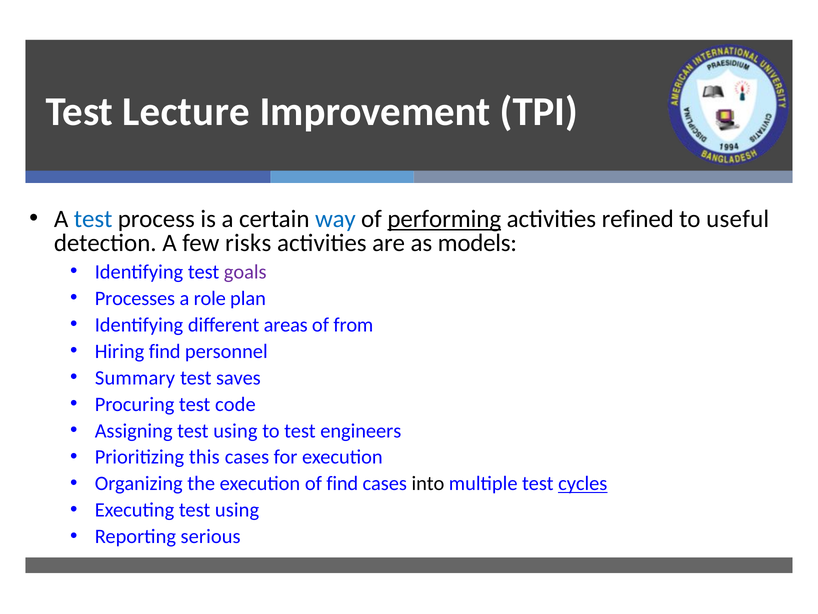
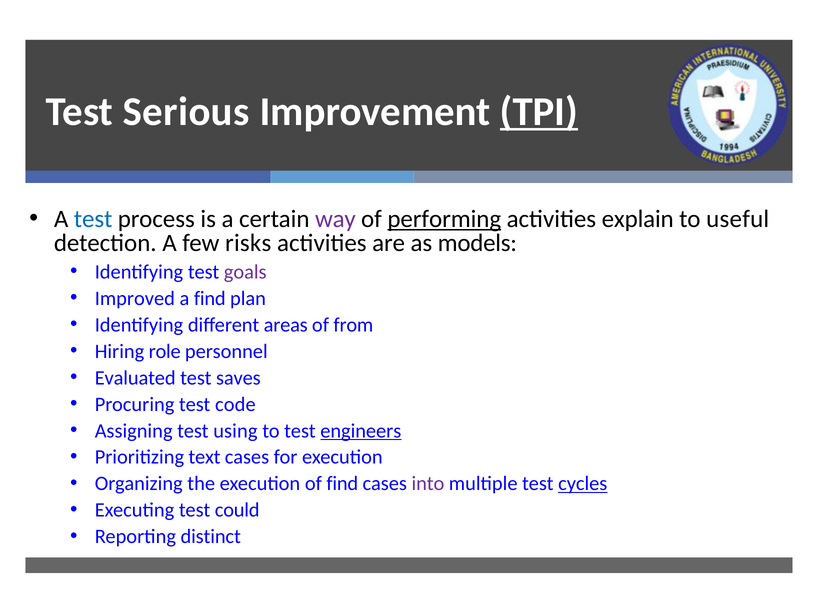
Lecture: Lecture -> Serious (186, 112)
TPI underline: none -> present (539, 112)
way colour: blue -> purple (335, 219)
refined: refined -> explain (638, 219)
Processes: Processes -> Improved (135, 298)
a role: role -> find (210, 298)
Hiring find: find -> role (165, 351)
Summary: Summary -> Evaluated (135, 377)
engineers underline: none -> present (361, 430)
this: this -> text (205, 457)
into colour: black -> purple (428, 483)
Executing test using: using -> could (237, 510)
serious: serious -> distinct (211, 536)
